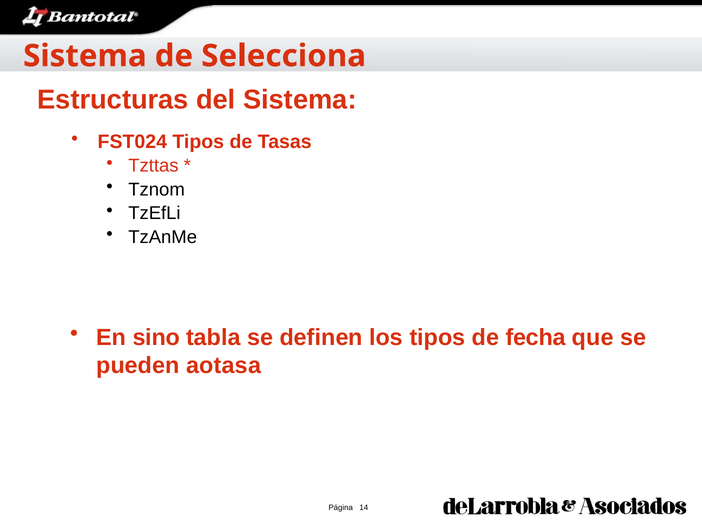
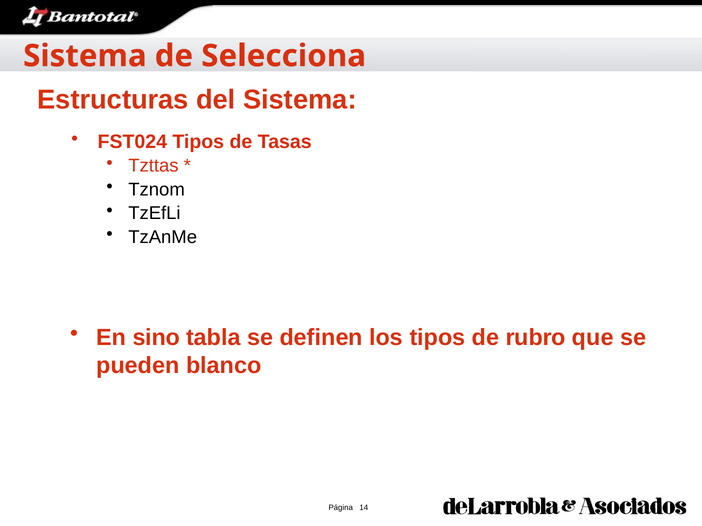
fecha: fecha -> rubro (536, 338)
aotasa: aotasa -> blanco (224, 366)
